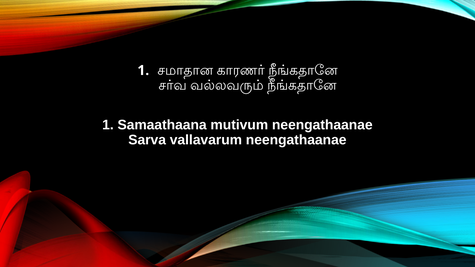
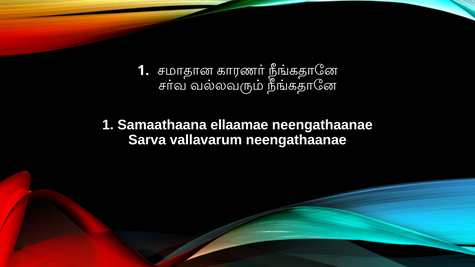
mutivum: mutivum -> ellaamae (239, 125)
